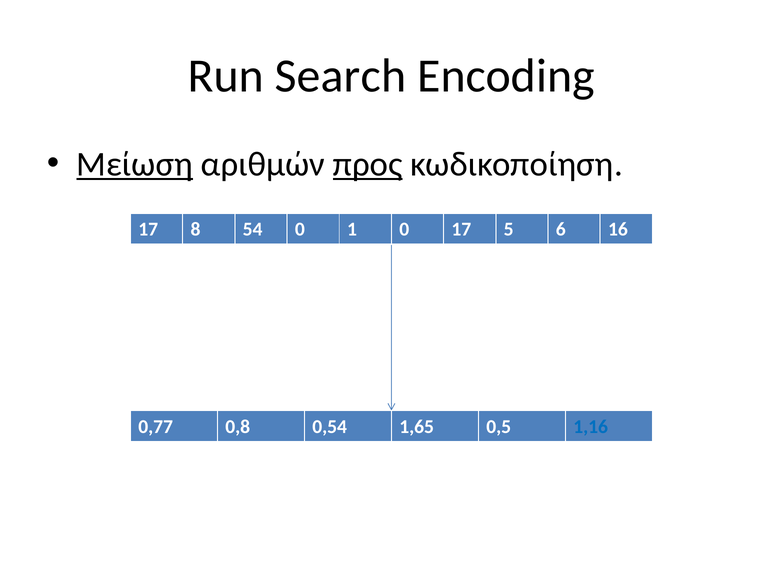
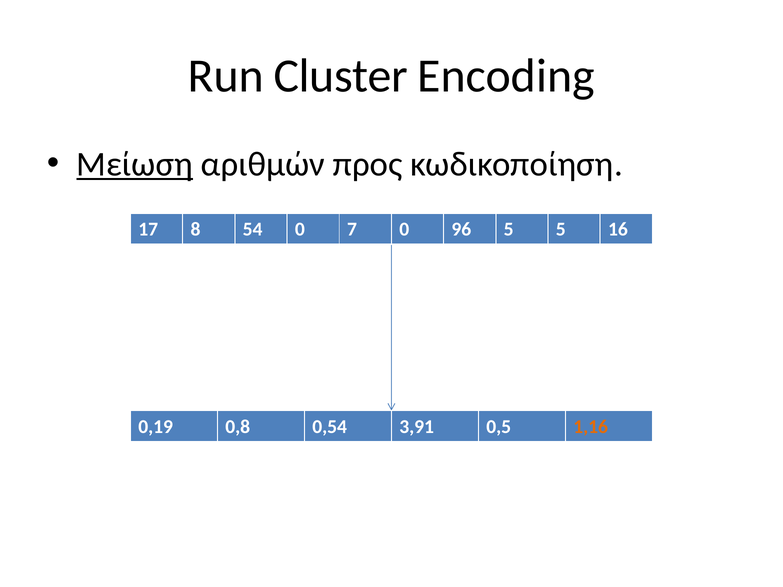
Search: Search -> Cluster (341, 76)
προς underline: present -> none (368, 164)
1: 1 -> 7 (352, 230)
0 17: 17 -> 96 (461, 230)
5 6: 6 -> 5 (561, 230)
0,77: 0,77 -> 0,19 (156, 427)
1,65: 1,65 -> 3,91 (417, 427)
1,16 colour: blue -> orange (591, 427)
